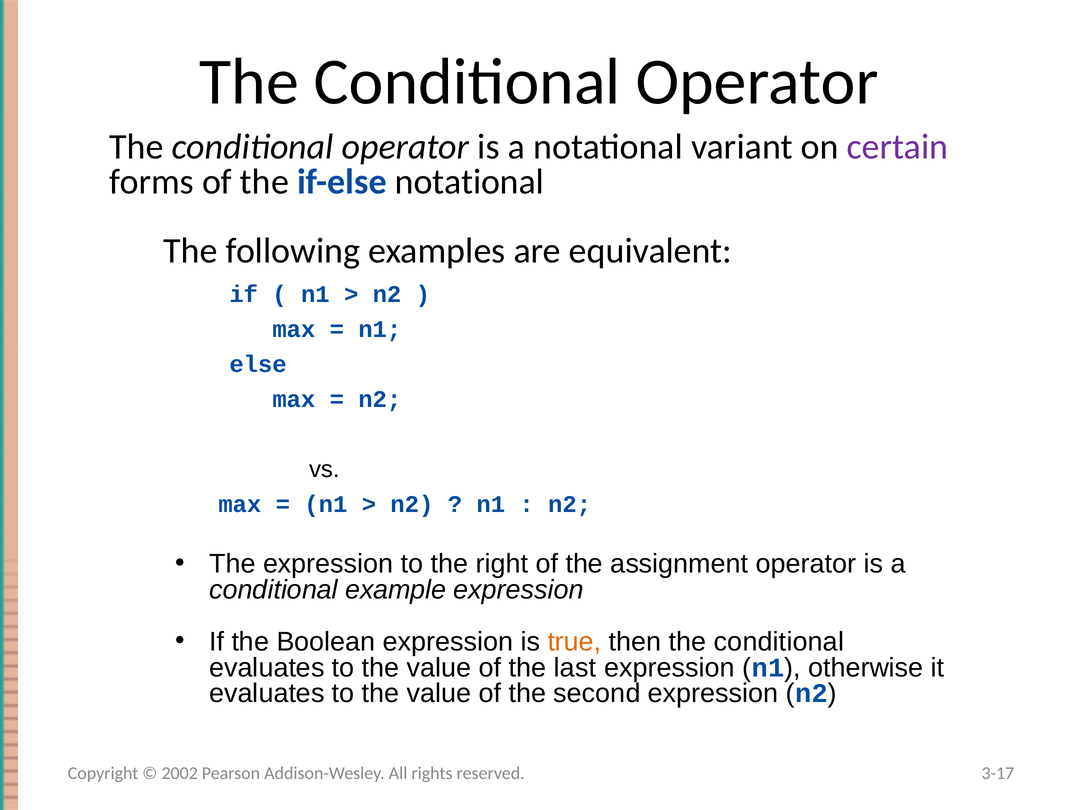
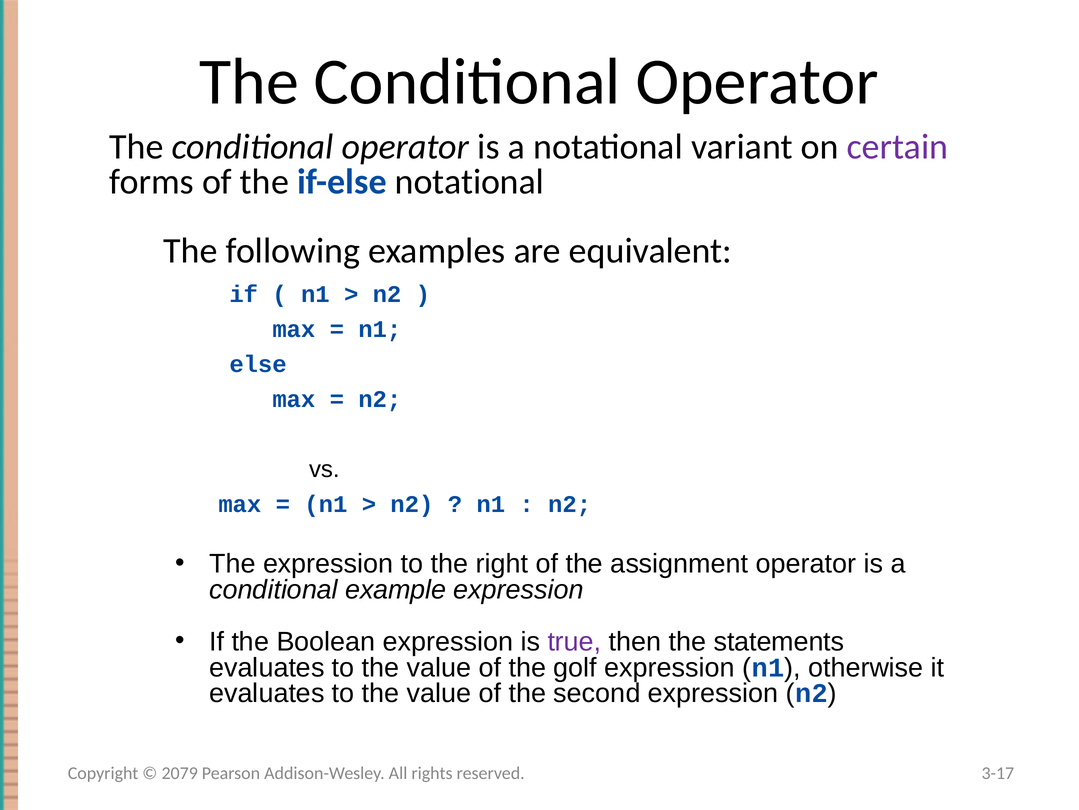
true colour: orange -> purple (574, 641)
then the conditional: conditional -> statements (779, 641)
last: last -> golf (575, 667)
2002: 2002 -> 2079 (180, 773)
